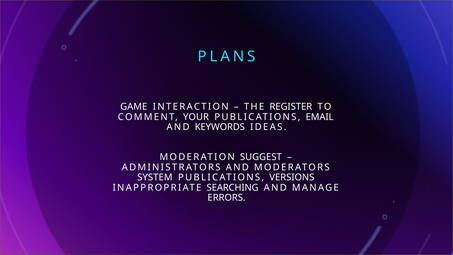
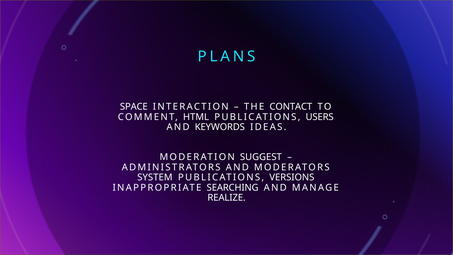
GAME: GAME -> SPACE (134, 107)
REGISTER: REGISTER -> CONTACT (291, 107)
YOUR: YOUR -> HTML (196, 117)
EMAIL: EMAIL -> USERS (320, 117)
ERRORS: ERRORS -> REALIZE (227, 198)
